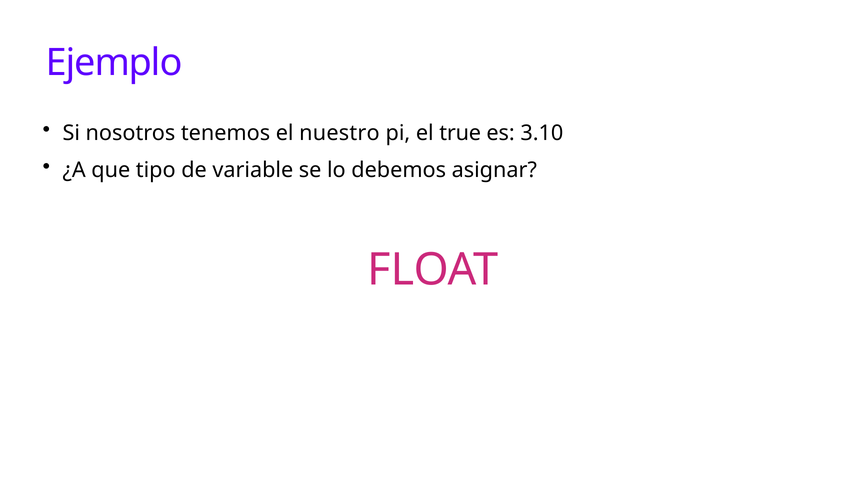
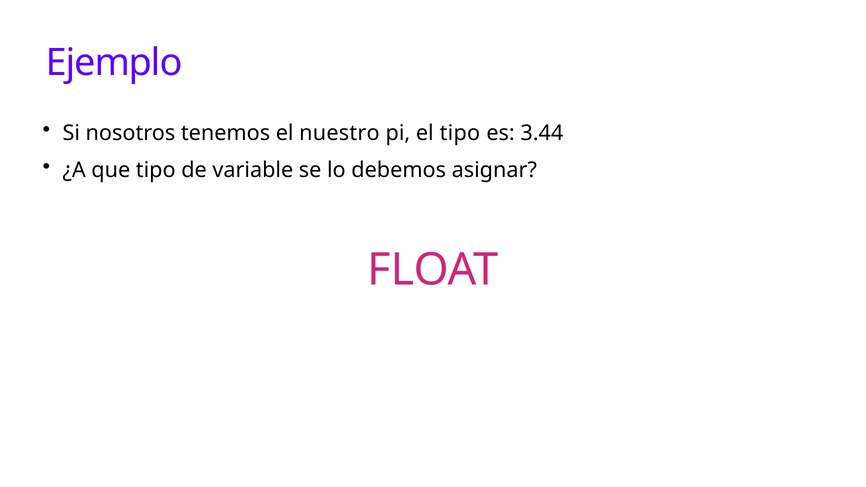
el true: true -> tipo (460, 133)
3.10: 3.10 -> 3.44 (542, 133)
